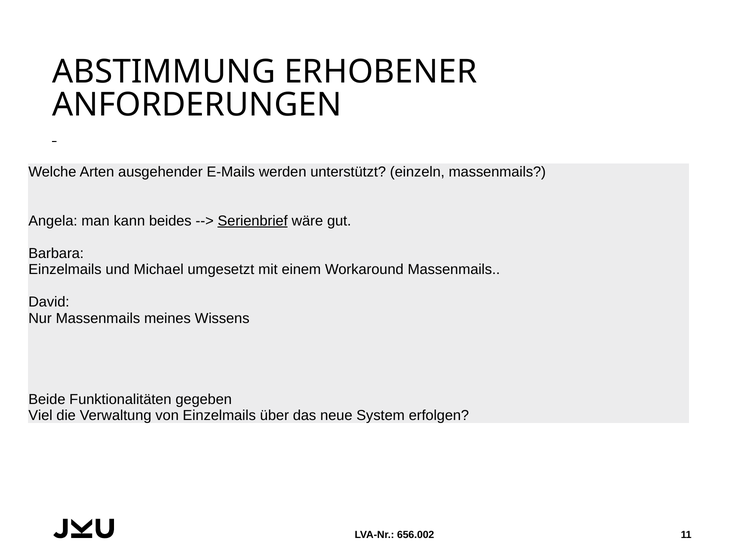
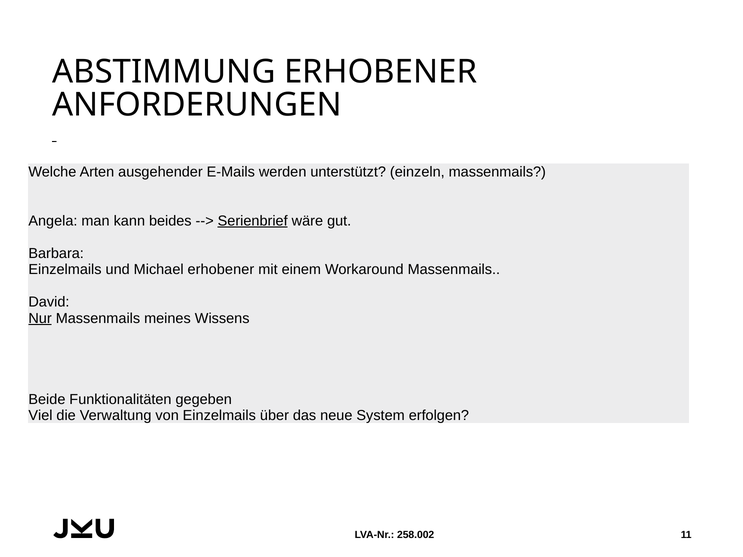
Michael umgesetzt: umgesetzt -> erhobener (221, 270)
Nur underline: none -> present (40, 318)
656.002: 656.002 -> 258.002 (416, 535)
